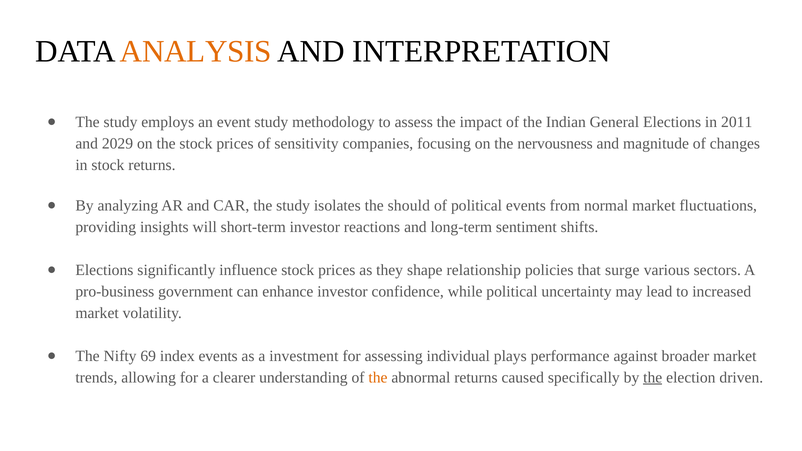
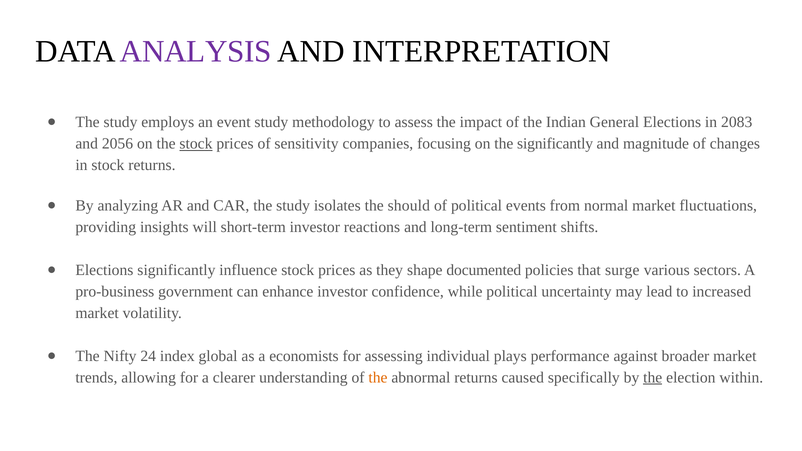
ANALYSIS colour: orange -> purple (196, 51)
2011: 2011 -> 2083 (737, 122)
2029: 2029 -> 2056 (117, 144)
stock underline: none -> present (196, 144)
the nervousness: nervousness -> significantly (555, 144)
relationship: relationship -> documented (484, 270)
69: 69 -> 24 (148, 356)
index events: events -> global (218, 356)
investment: investment -> economists (304, 356)
driven: driven -> within (741, 378)
